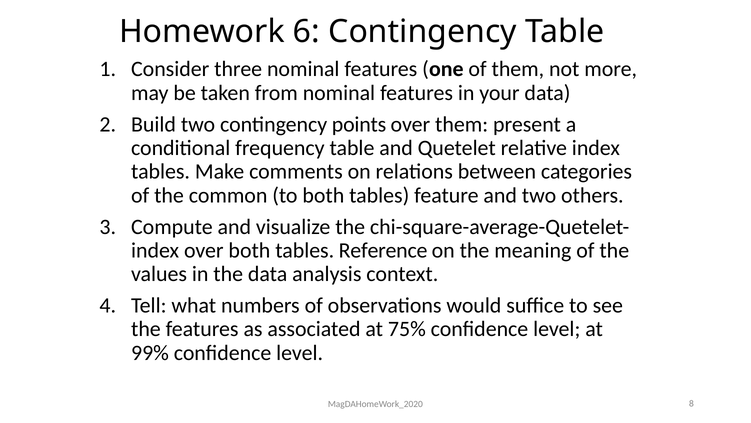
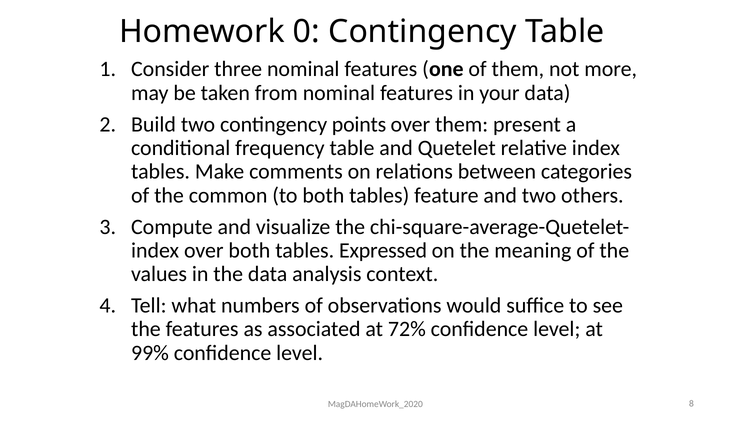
6: 6 -> 0 (306, 31)
Reference: Reference -> Expressed (383, 250)
75%: 75% -> 72% (407, 329)
